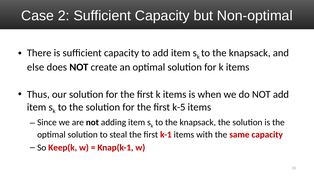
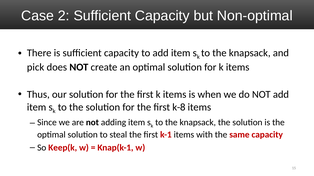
else: else -> pick (36, 67)
k-5: k-5 -> k-8 (179, 107)
